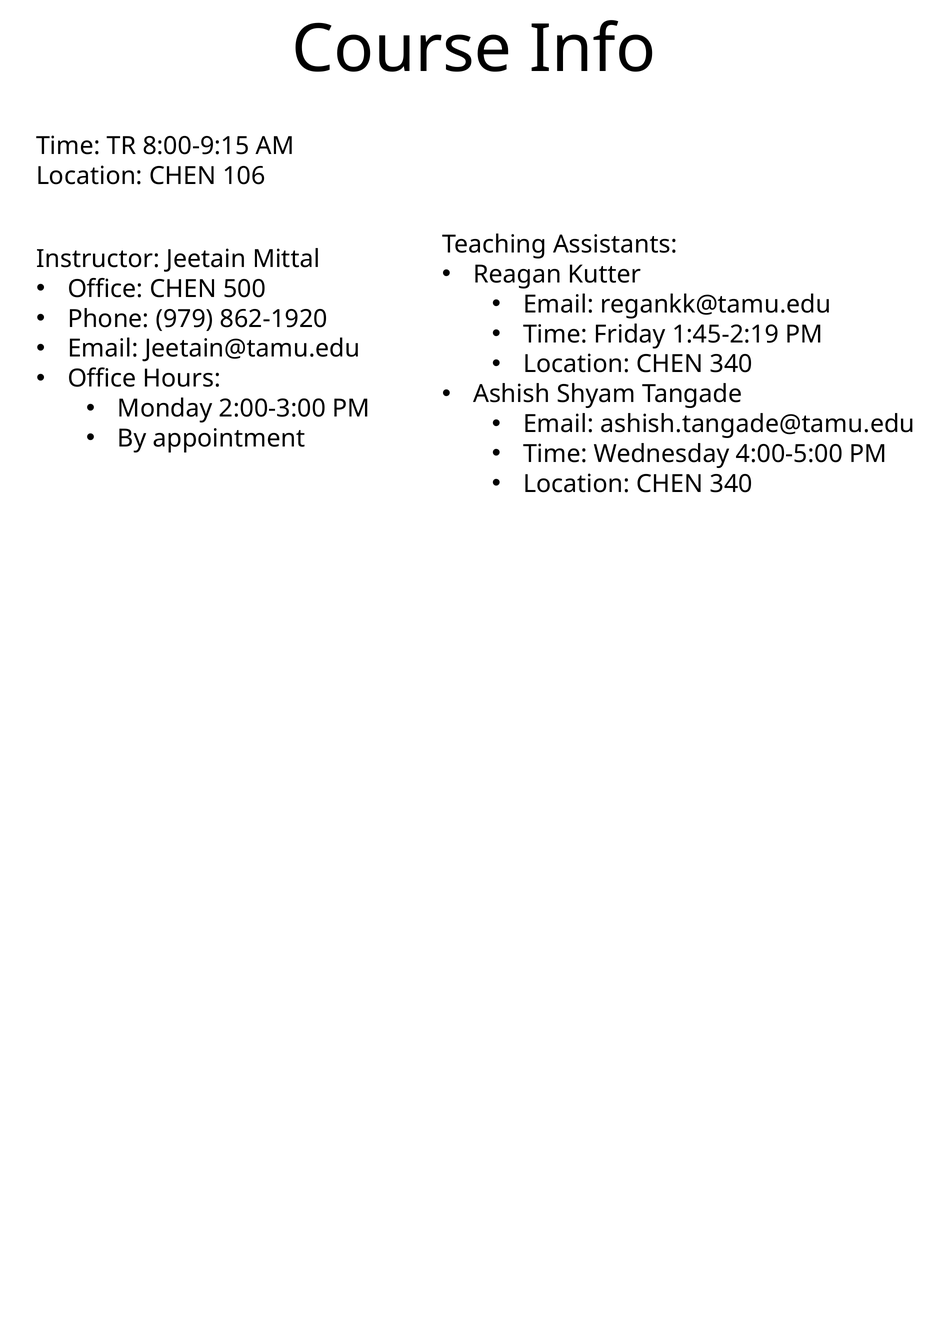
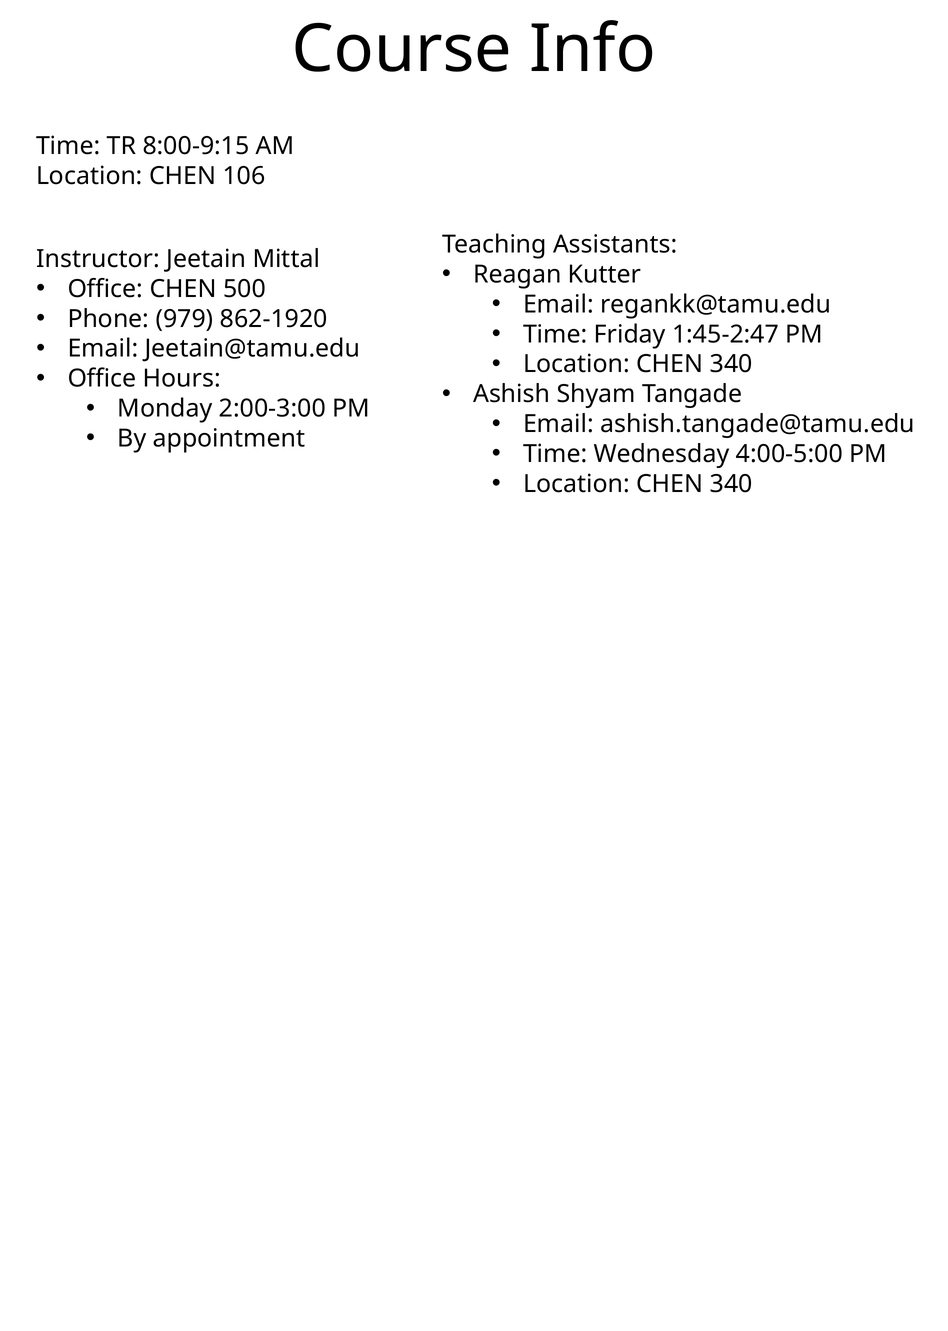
1:45-2:19: 1:45-2:19 -> 1:45-2:47 (726, 334)
